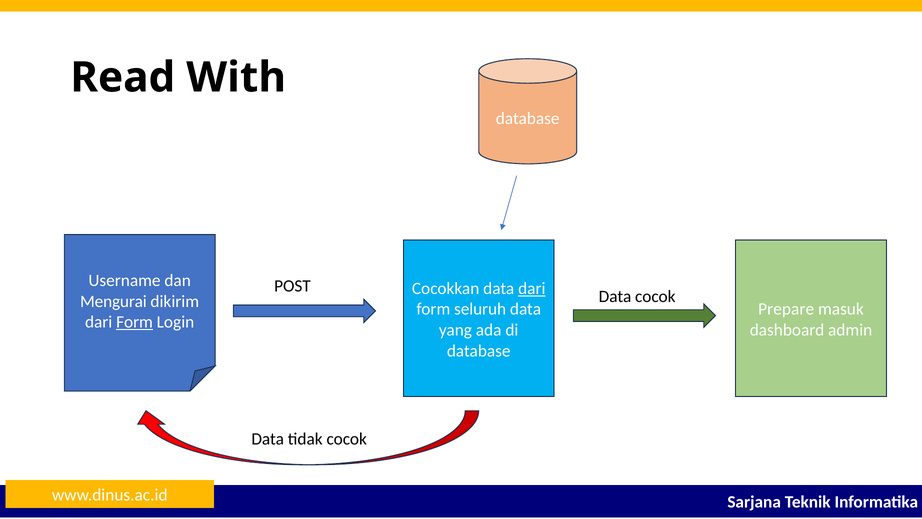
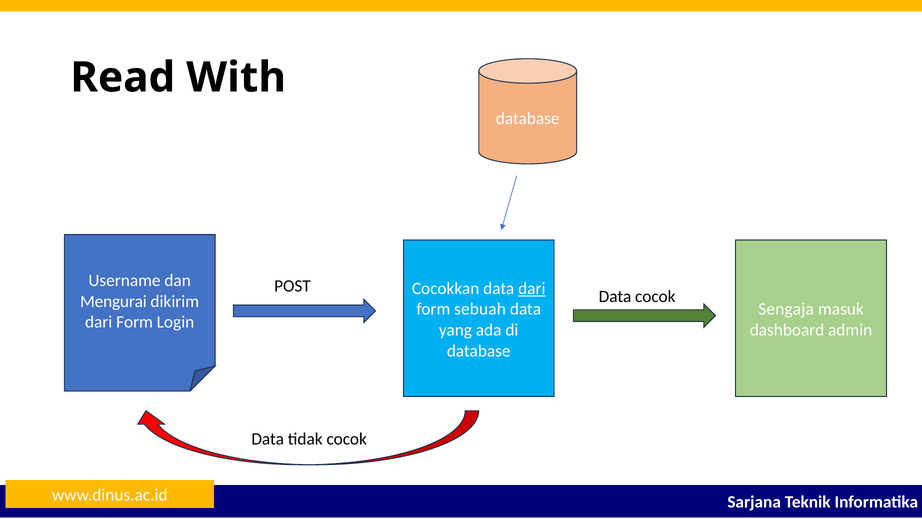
seluruh: seluruh -> sebuah (480, 309)
Prepare: Prepare -> Sengaja (786, 309)
Form underline: present -> none (135, 322)
